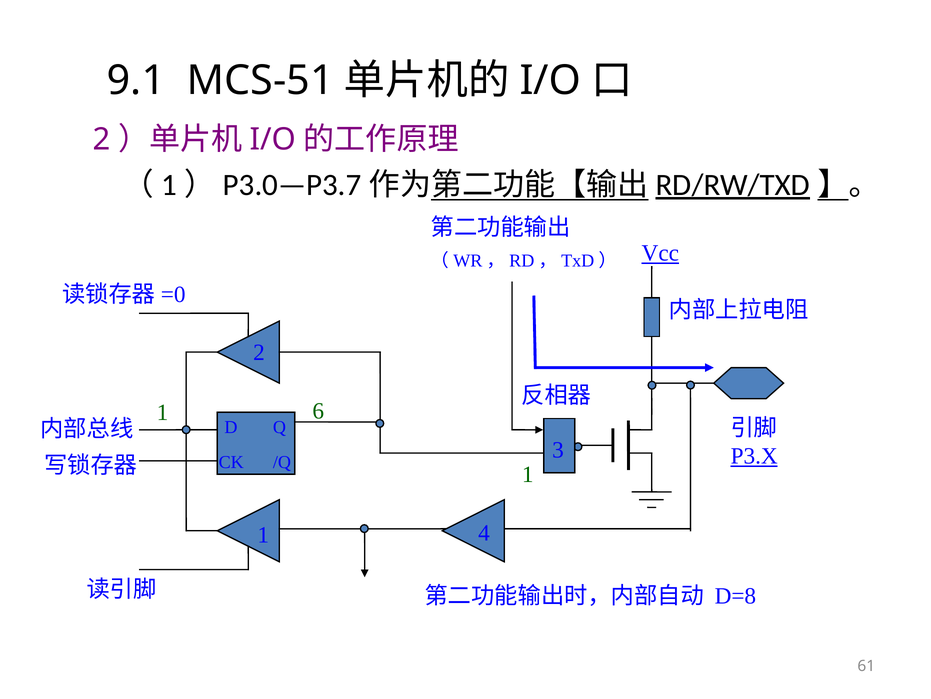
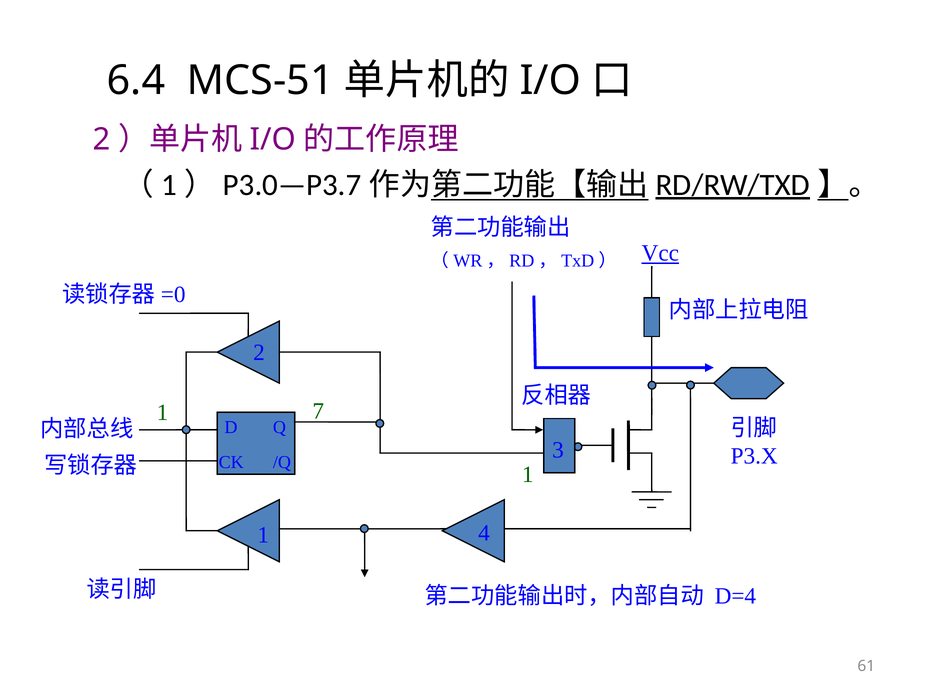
9.1: 9.1 -> 6.4 (136, 80)
6: 6 -> 7 (318, 411)
P3.X underline: present -> none (754, 456)
D=8: D=8 -> D=4 (735, 596)
